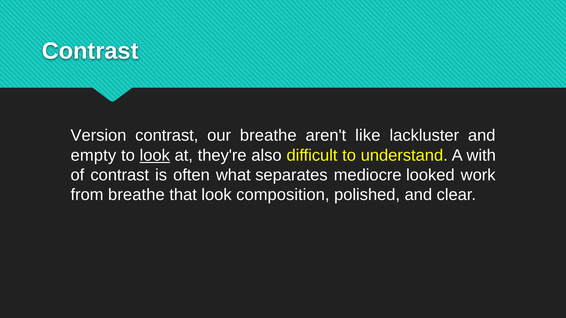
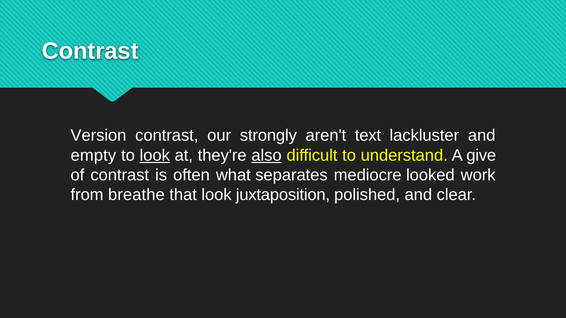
our breathe: breathe -> strongly (268, 136)
like: like -> text (368, 136)
also underline: none -> present (267, 155)
with: with -> give (481, 155)
composition: composition -> juxtaposition (283, 195)
